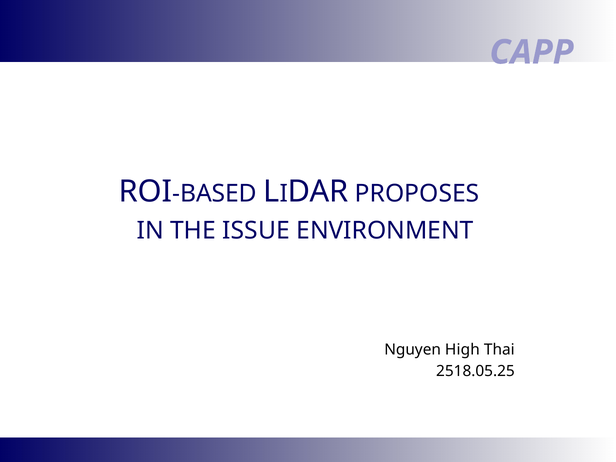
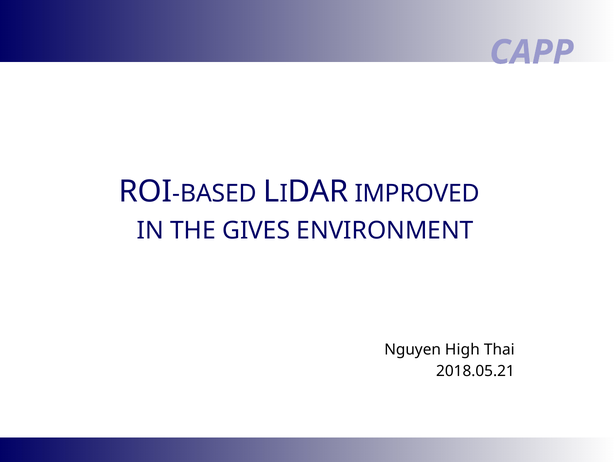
PROPOSES: PROPOSES -> IMPROVED (417, 194)
ISSUE: ISSUE -> GIVES (256, 231)
2518.05.25: 2518.05.25 -> 2018.05.21 (475, 371)
